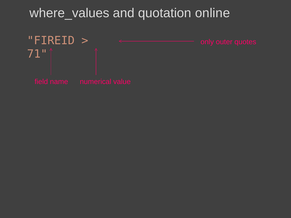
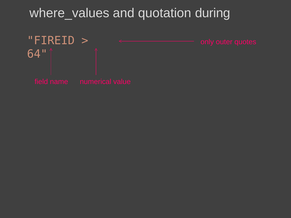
online: online -> during (213, 13)
71: 71 -> 64 (37, 54)
